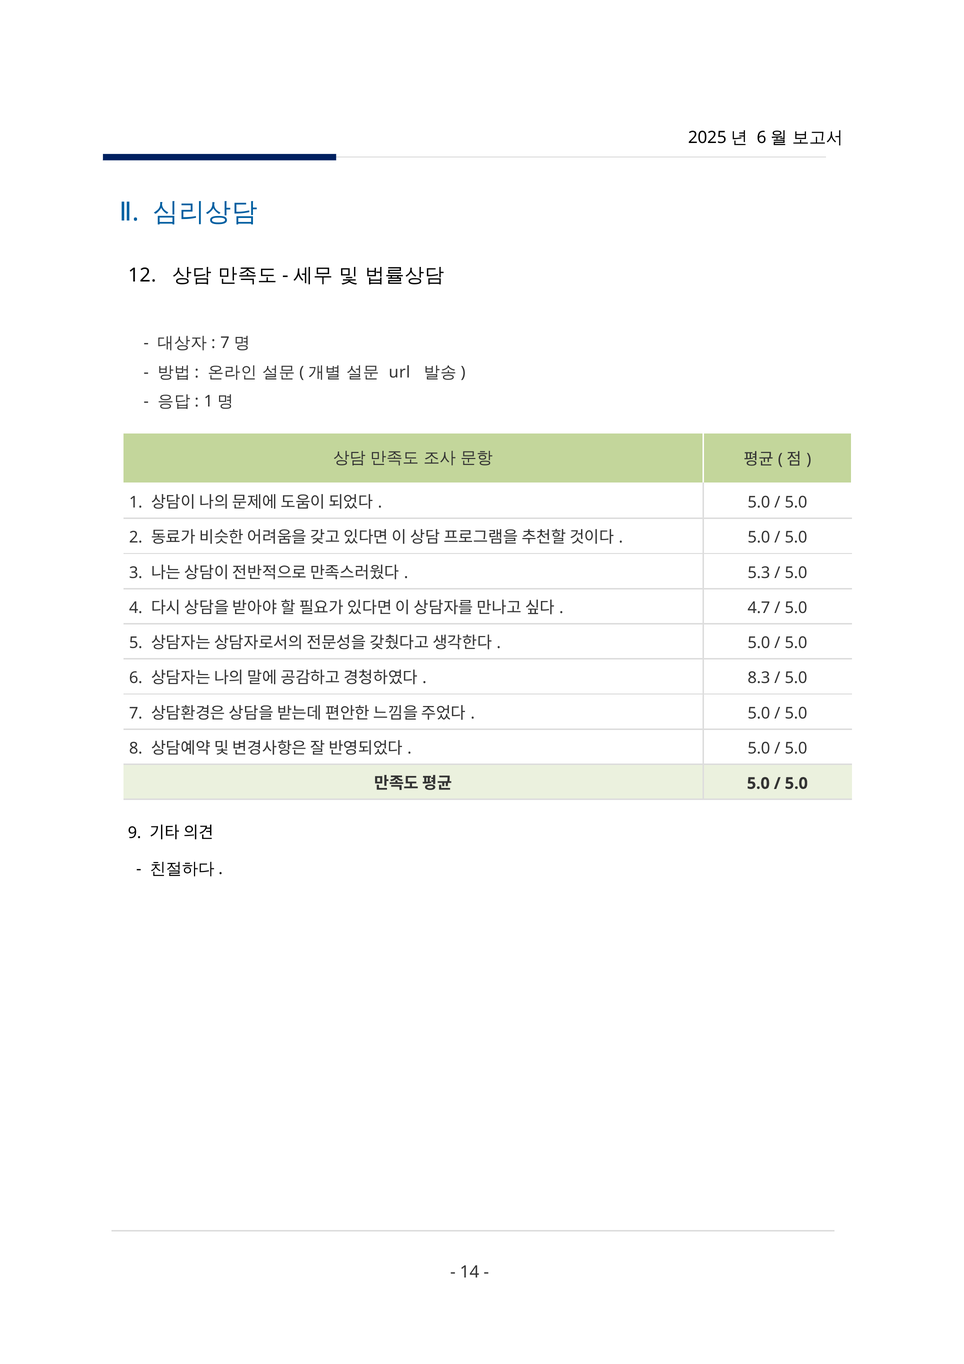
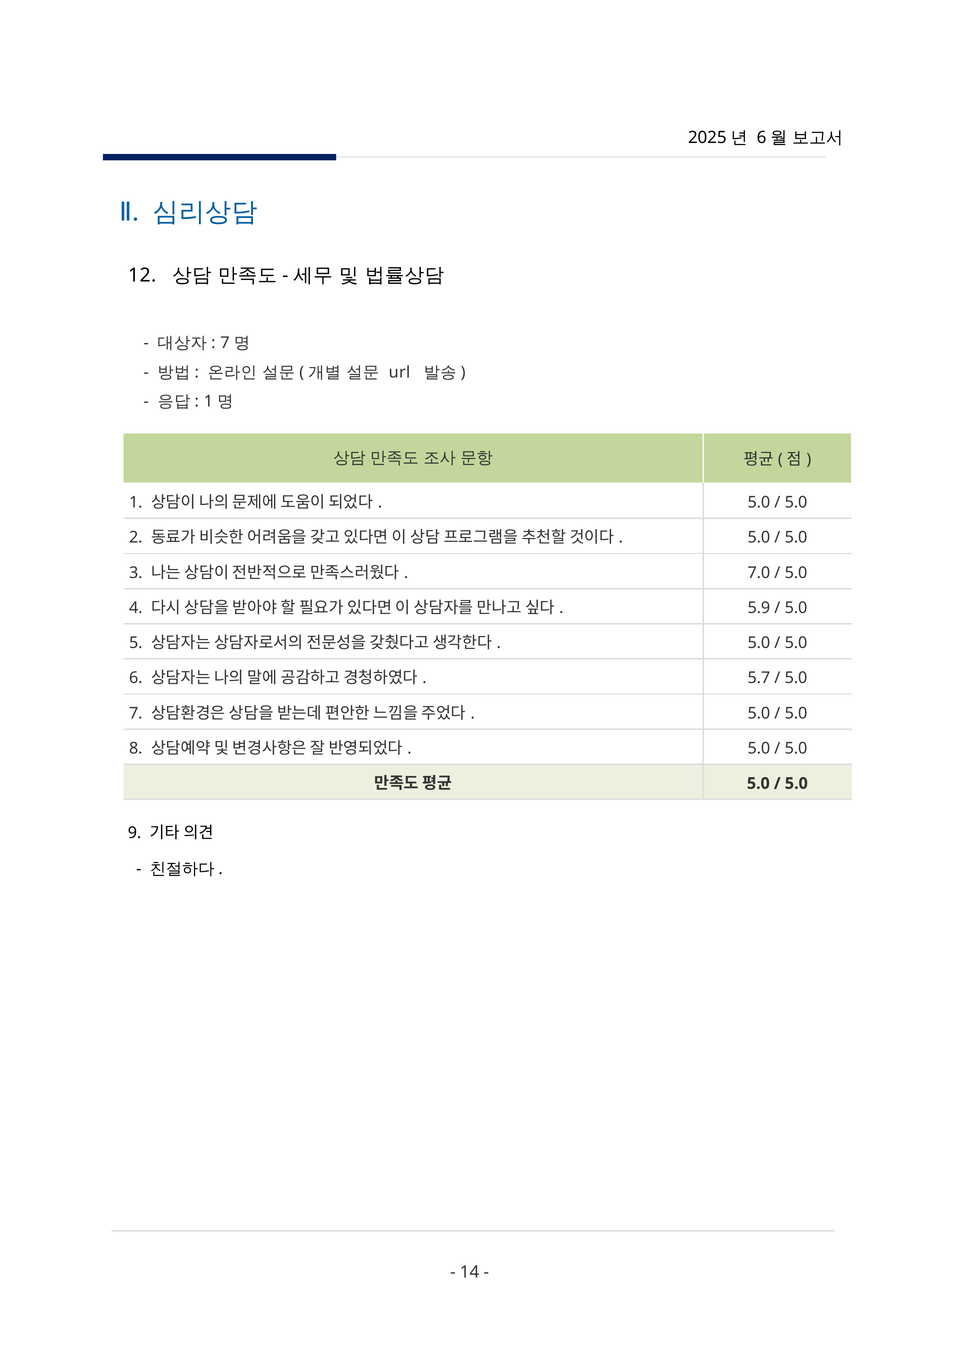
5.3: 5.3 -> 7.0 (759, 573)
4.7: 4.7 -> 5.9 (759, 608)
8.3: 8.3 -> 5.7 (759, 678)
